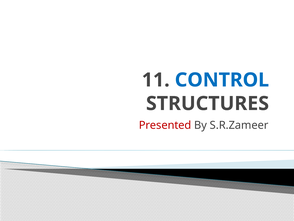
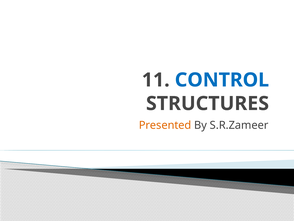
Presented colour: red -> orange (165, 125)
